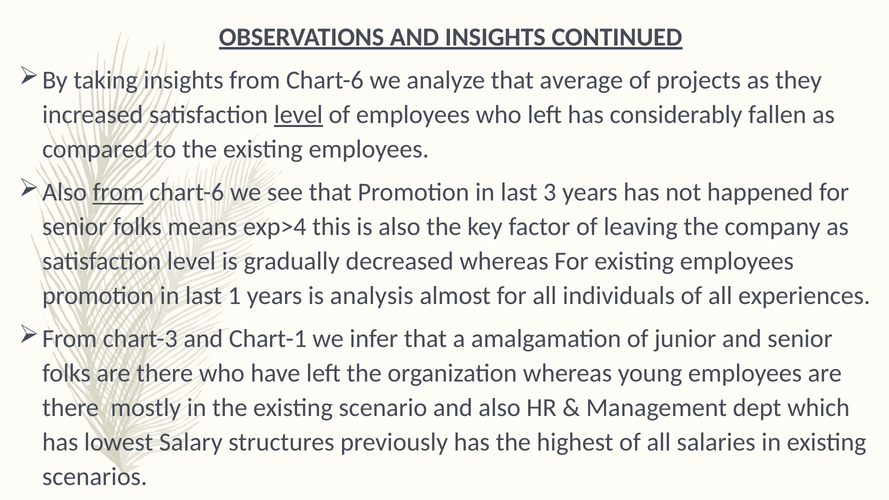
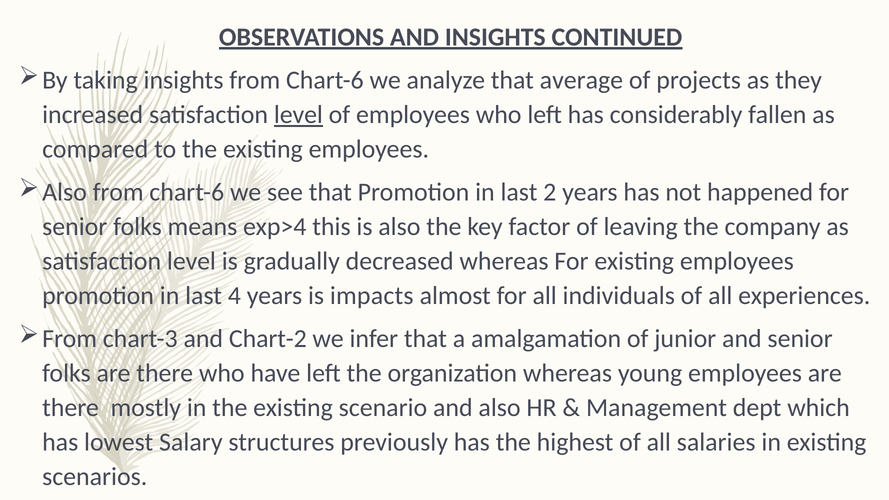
from underline: present -> none (118, 192)
3: 3 -> 2 (550, 192)
1: 1 -> 4 (234, 296)
analysis: analysis -> impacts (372, 296)
Chart-1: Chart-1 -> Chart-2 (268, 339)
